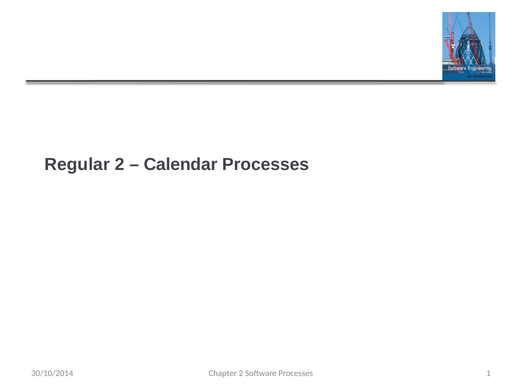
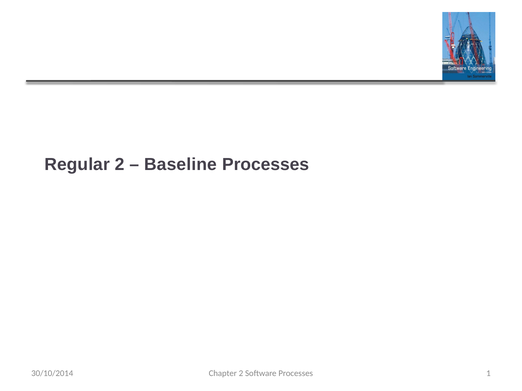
Calendar: Calendar -> Baseline (181, 165)
